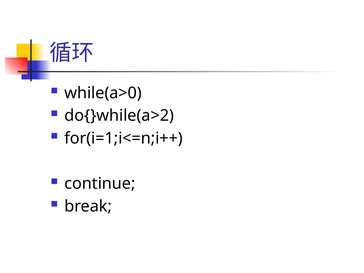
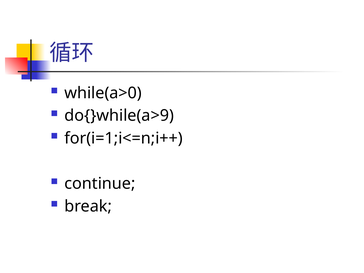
do{}while(a>2: do{}while(a>2 -> do{}while(a>9 (119, 116)
